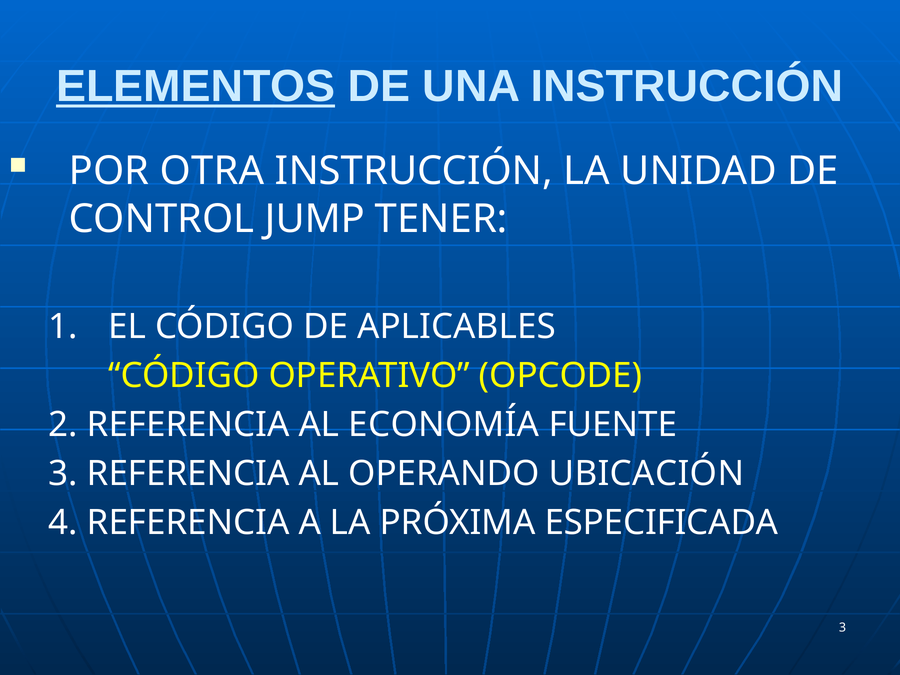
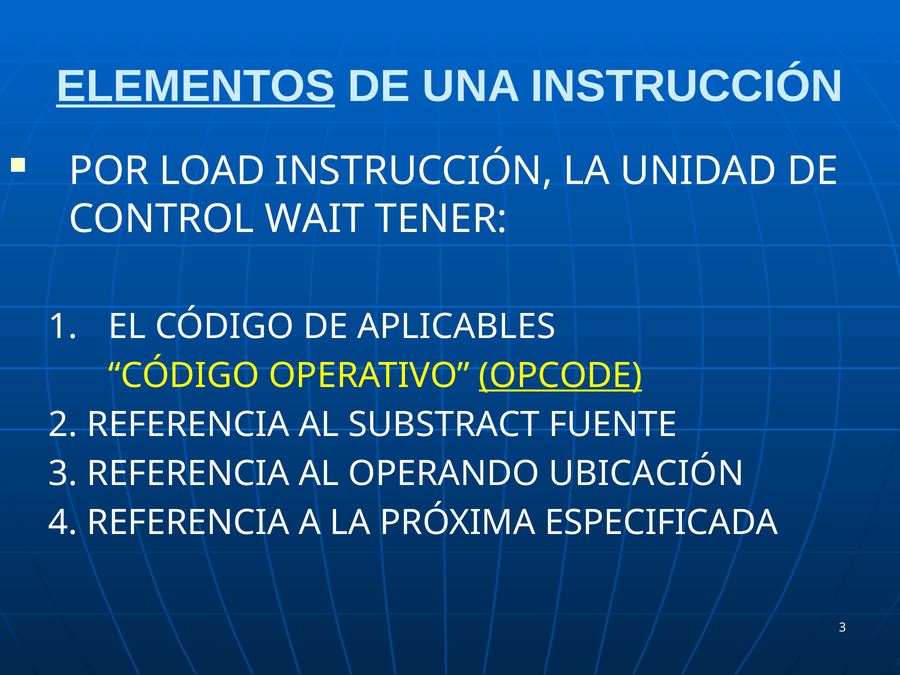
OTRA: OTRA -> LOAD (212, 171)
JUMP: JUMP -> WAIT (315, 219)
OPCODE underline: none -> present (561, 376)
ECONOMÍA: ECONOMÍA -> SUBSTRACT (444, 425)
